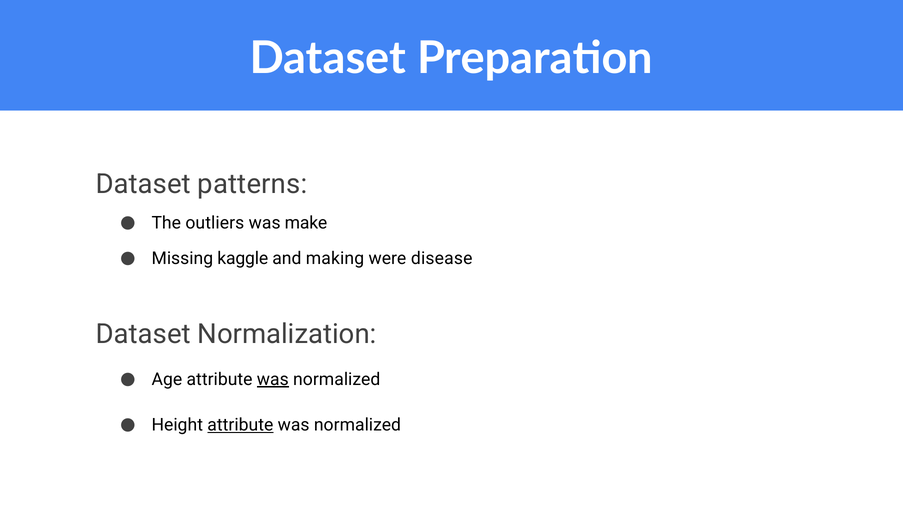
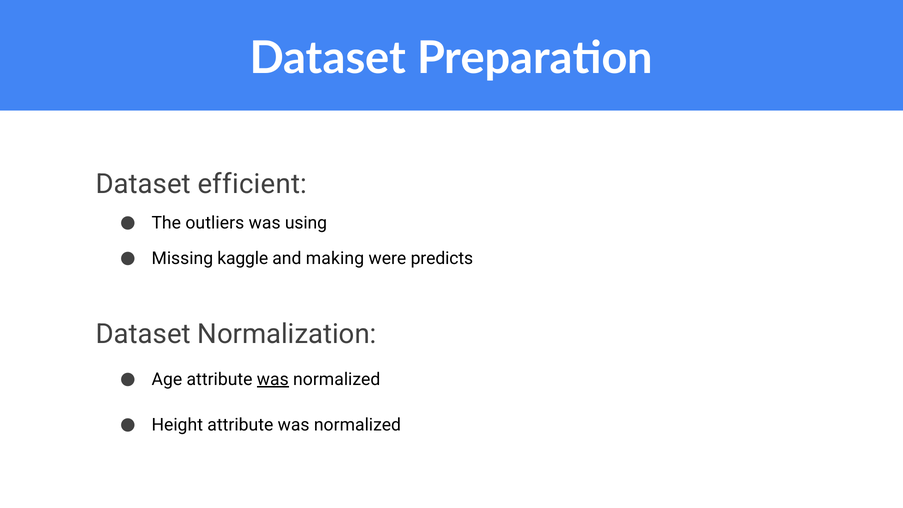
patterns: patterns -> efficient (252, 184)
make: make -> using (306, 223)
disease: disease -> predicts (442, 258)
attribute underline: present -> none (240, 425)
